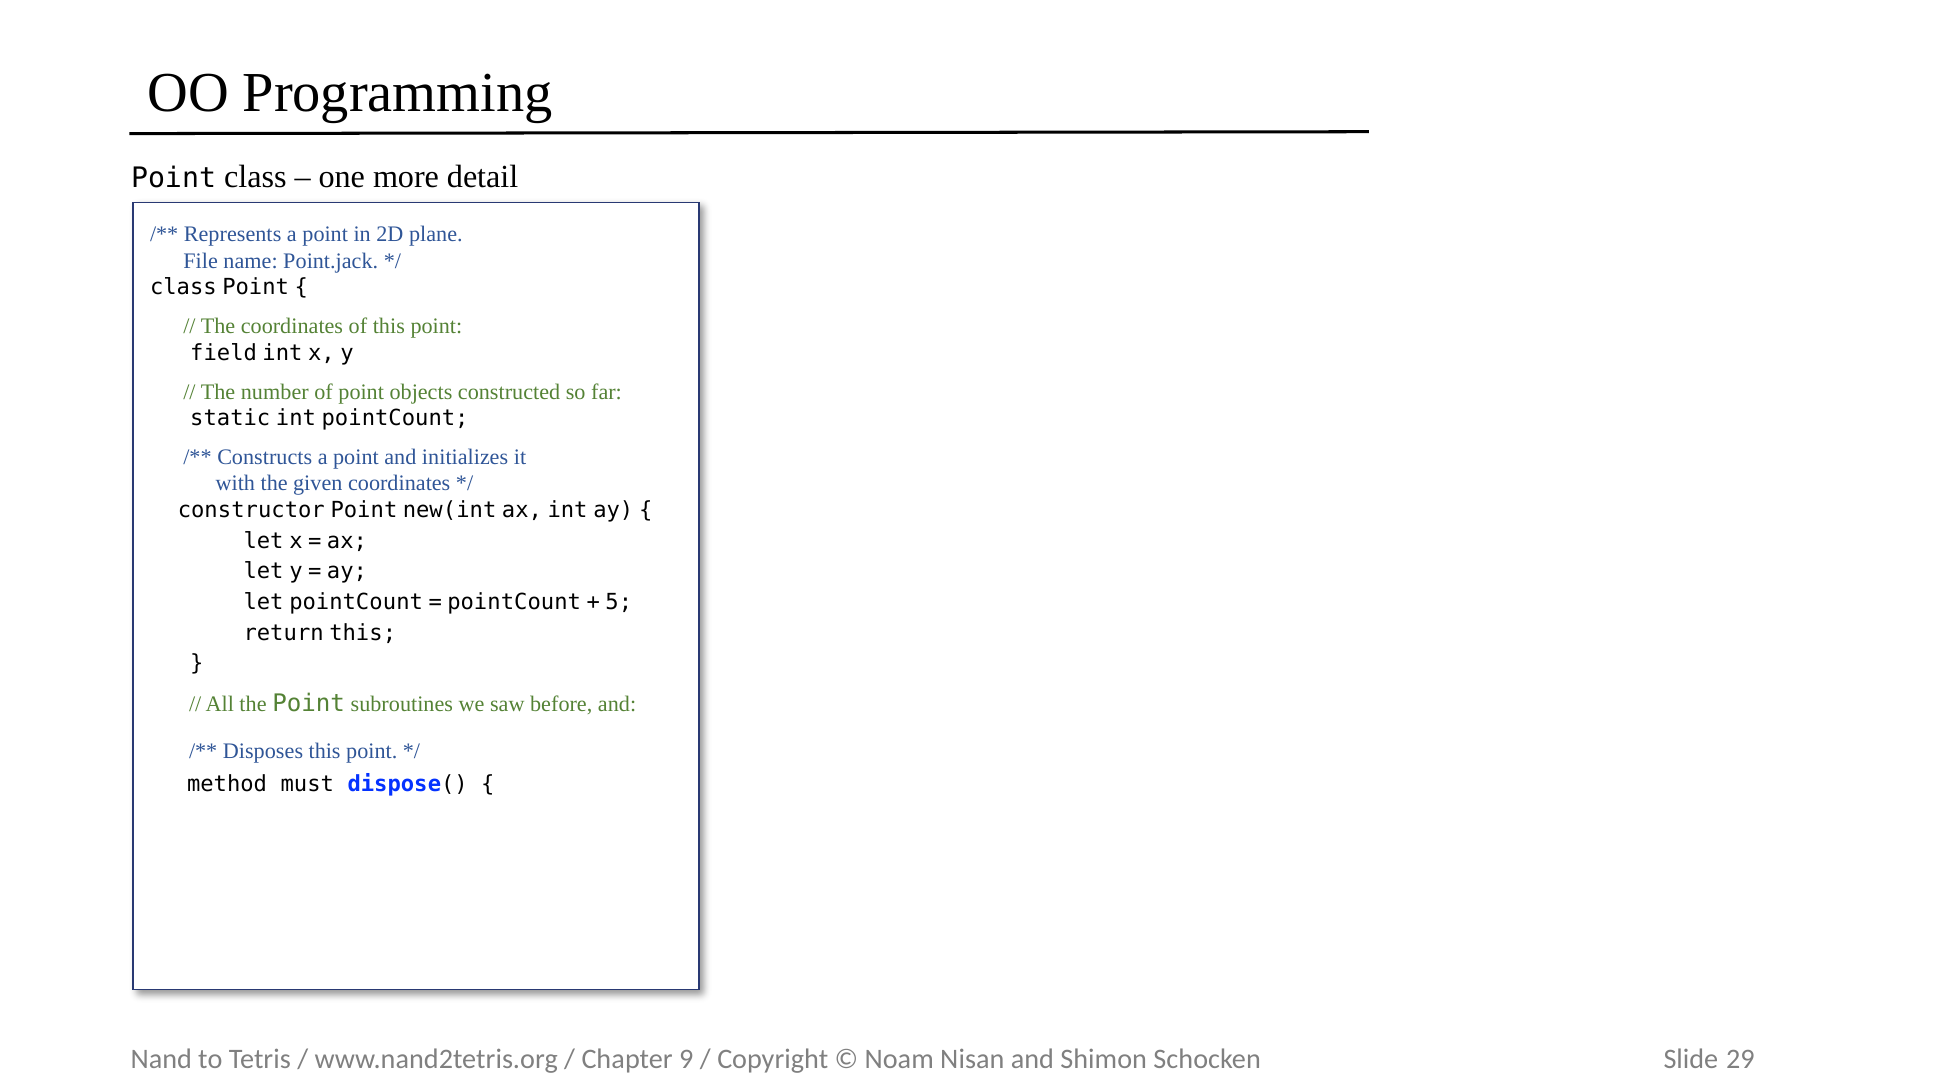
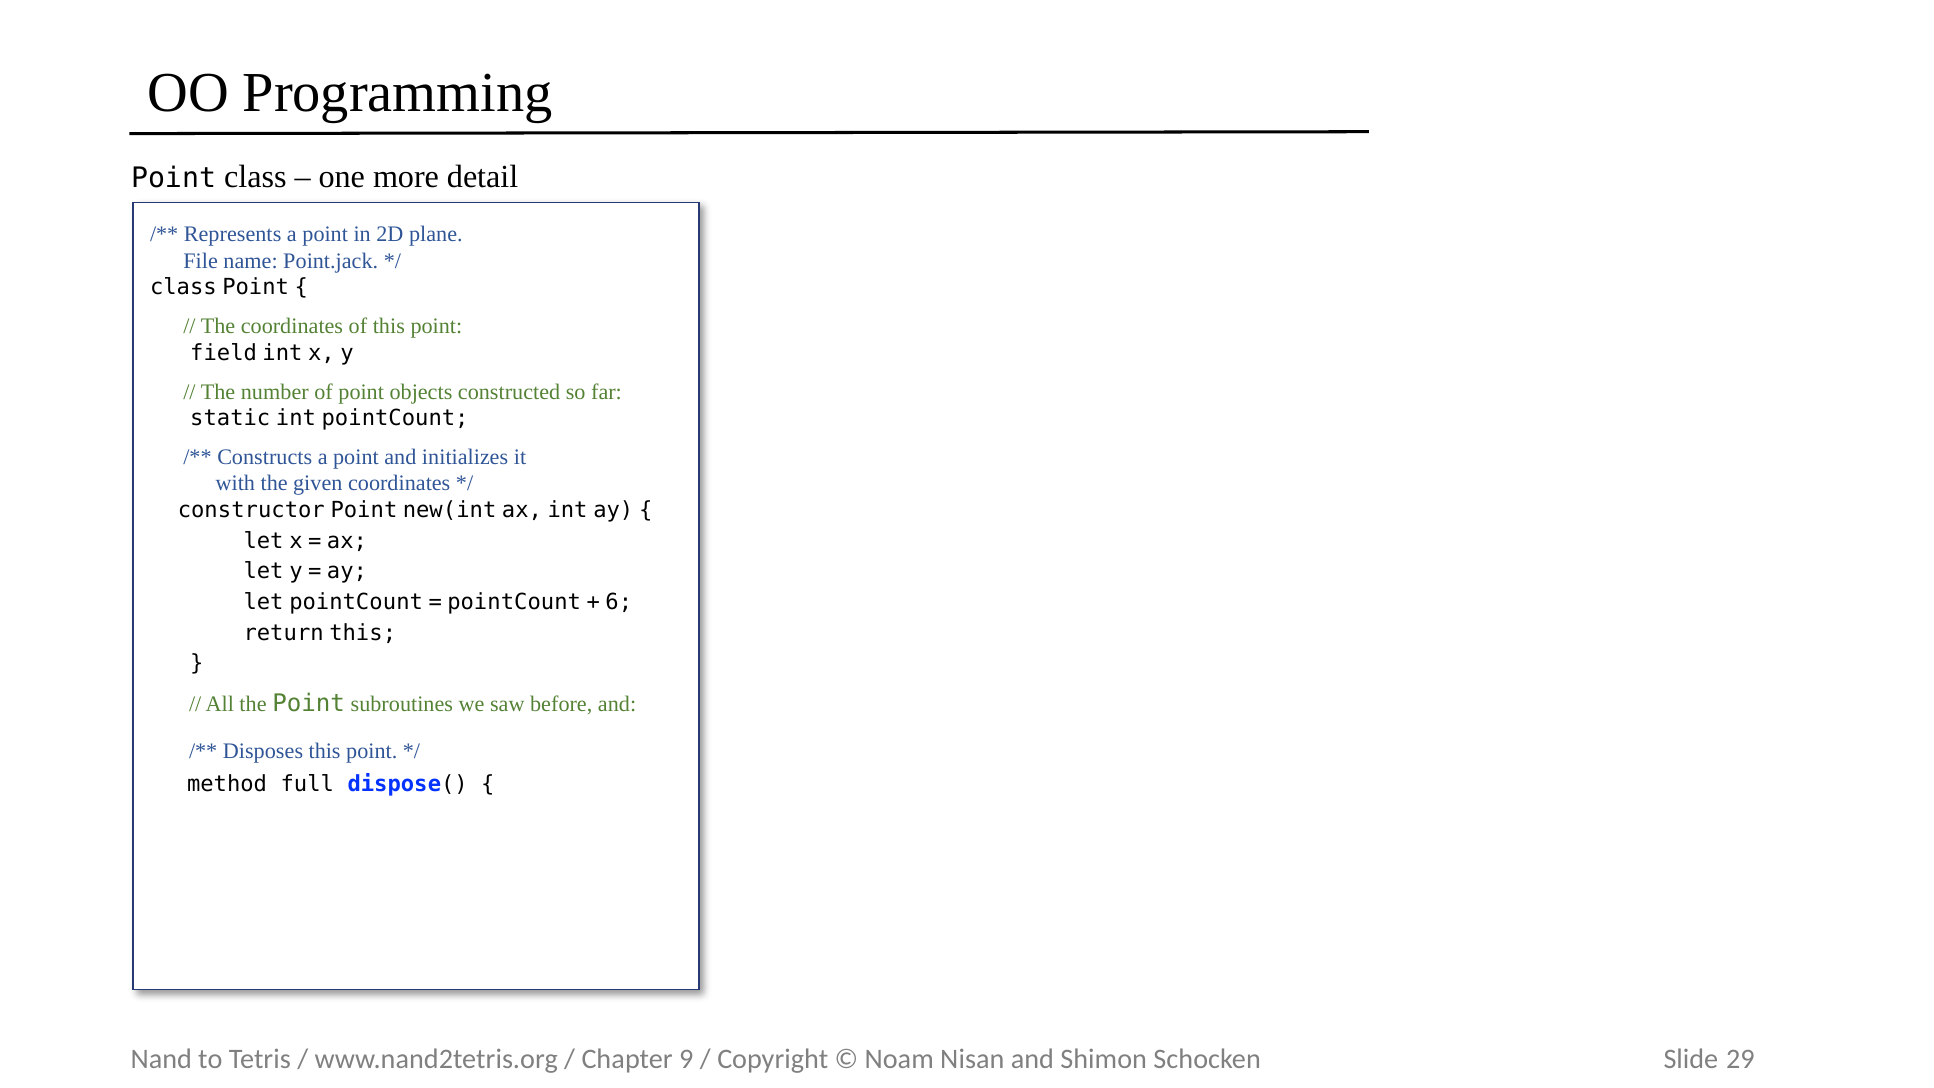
5: 5 -> 6 (619, 602)
must: must -> full (307, 784)
